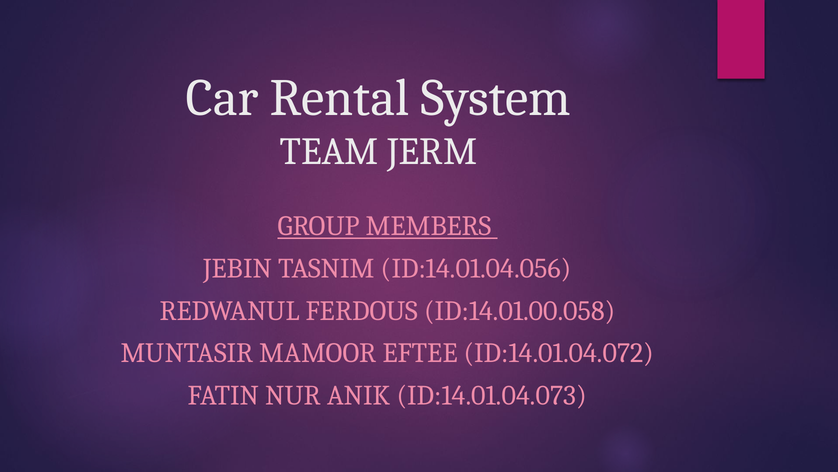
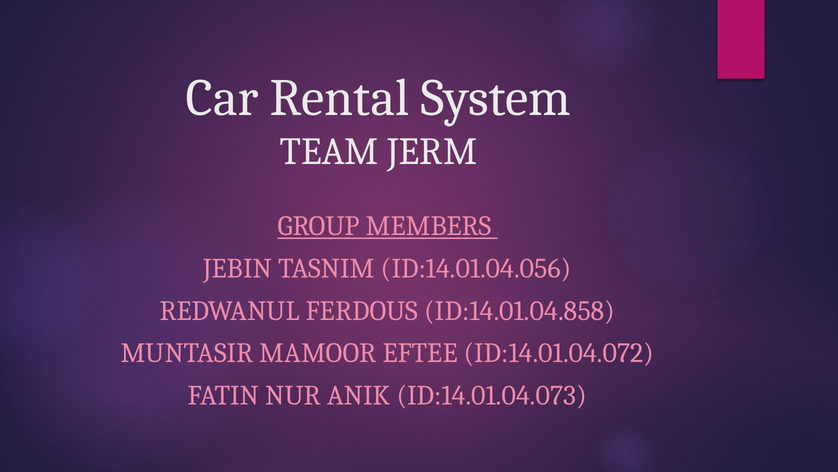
ID:14.01.00.058: ID:14.01.00.058 -> ID:14.01.04.858 (520, 310)
